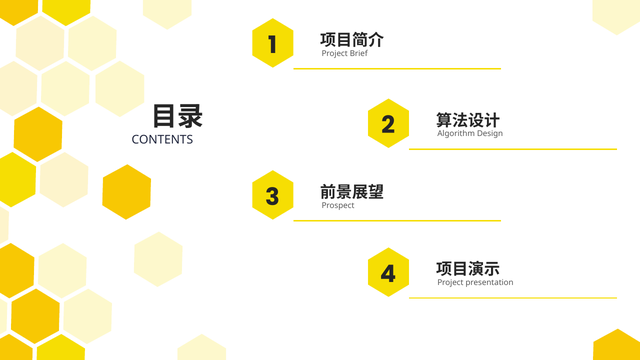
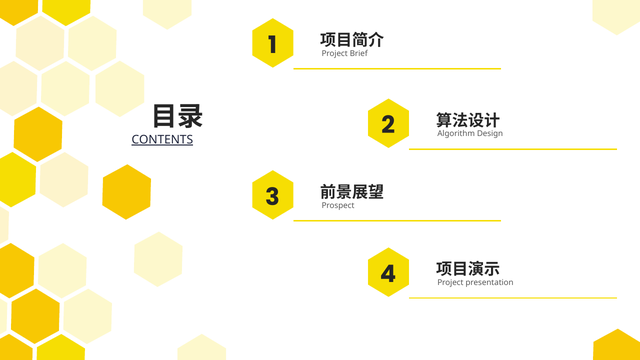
CONTENTS underline: none -> present (162, 140)
